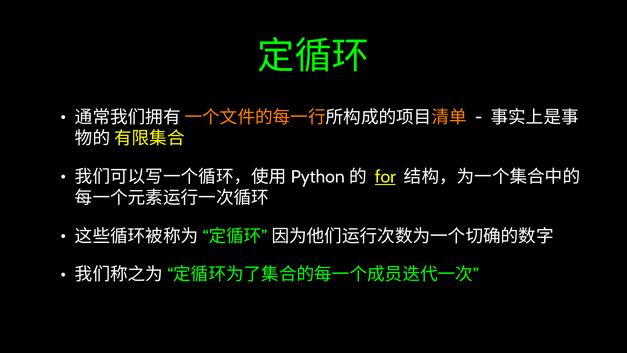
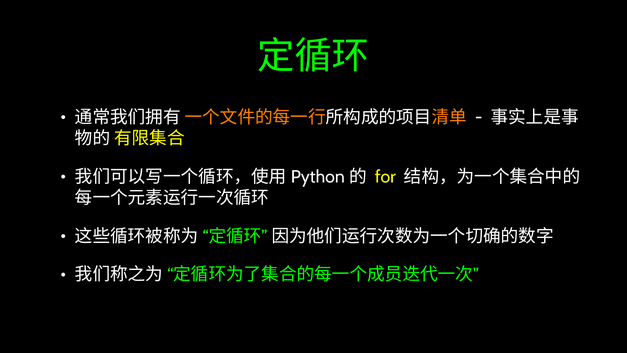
for underline: present -> none (385, 177)
